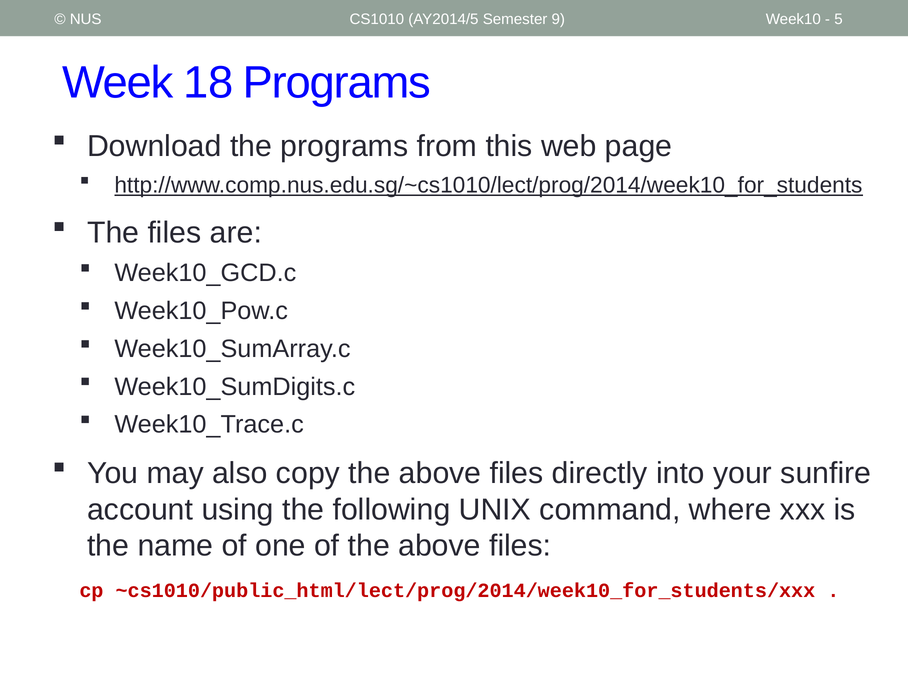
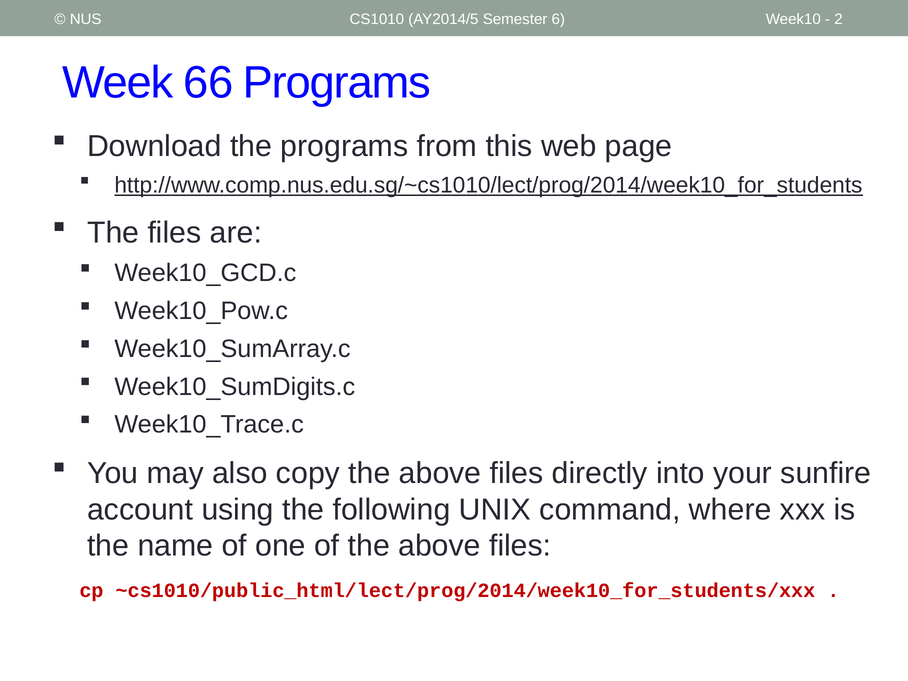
9: 9 -> 6 (558, 19)
5: 5 -> 2 (839, 19)
18: 18 -> 66 (208, 83)
